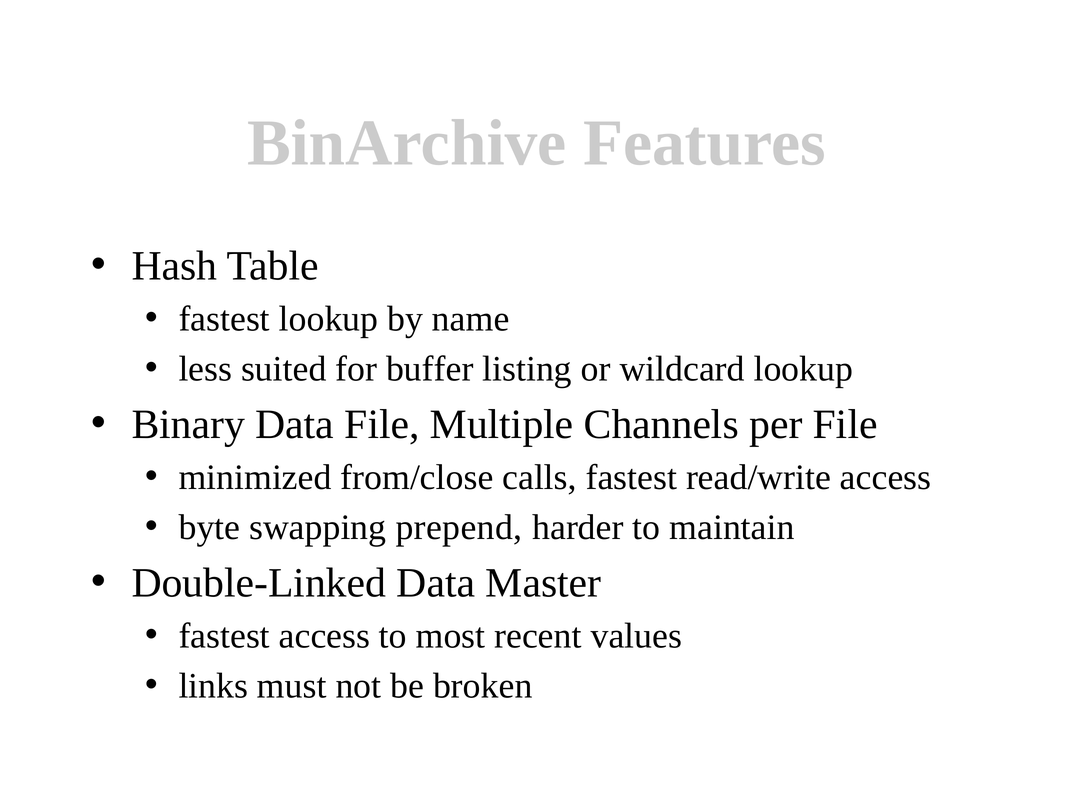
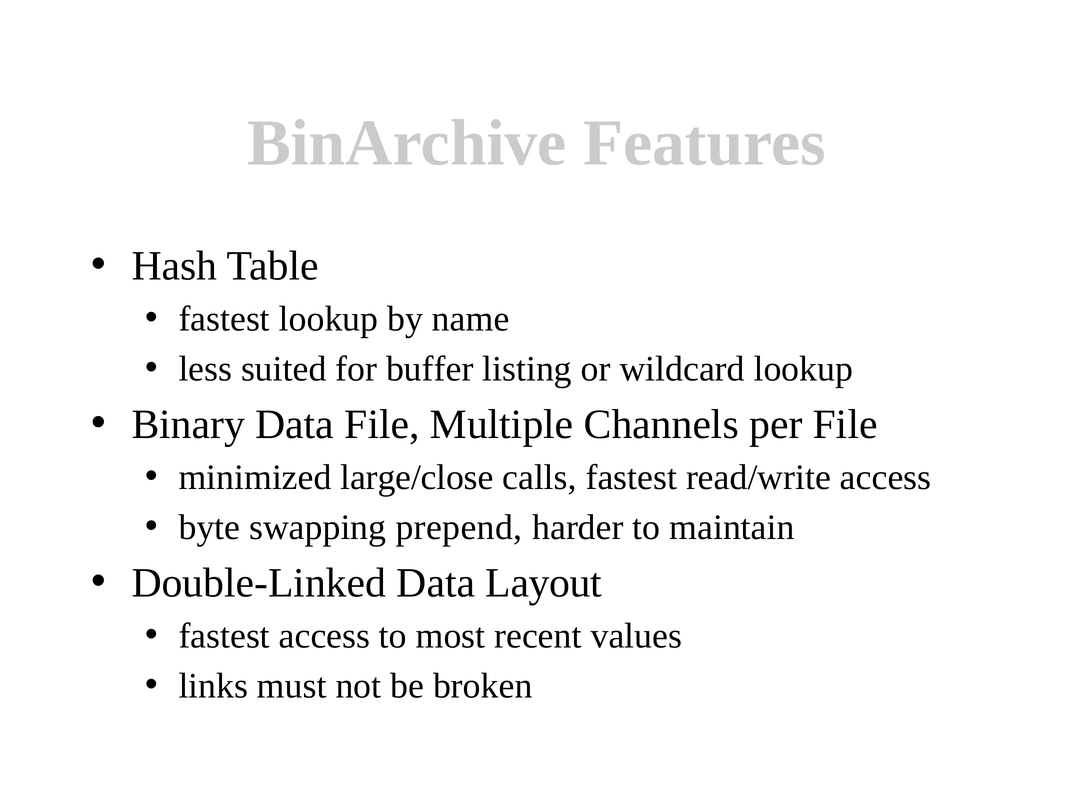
from/close: from/close -> large/close (417, 478)
Master: Master -> Layout (544, 583)
